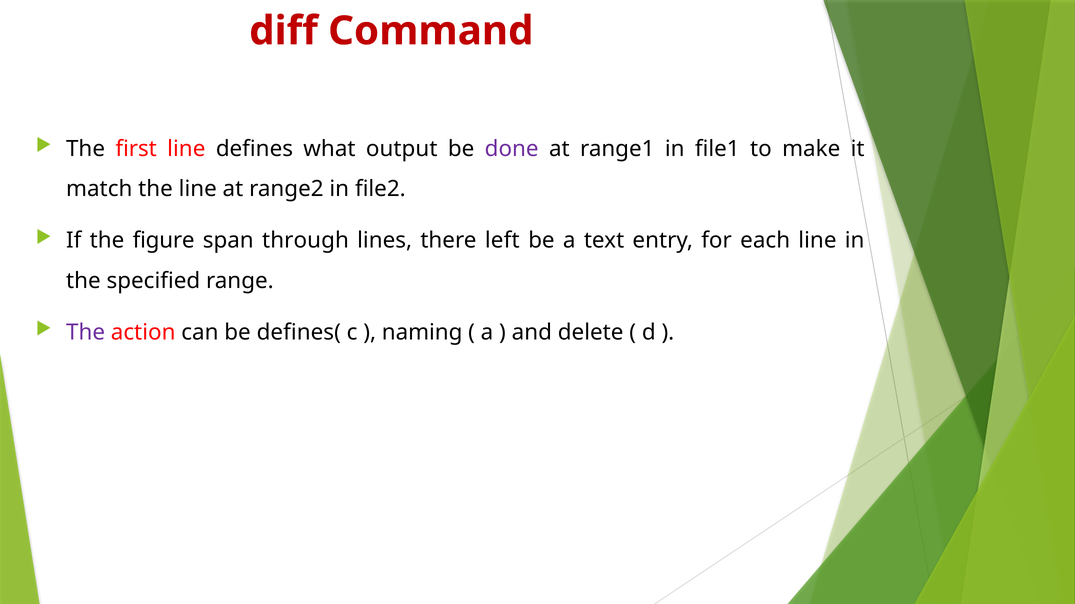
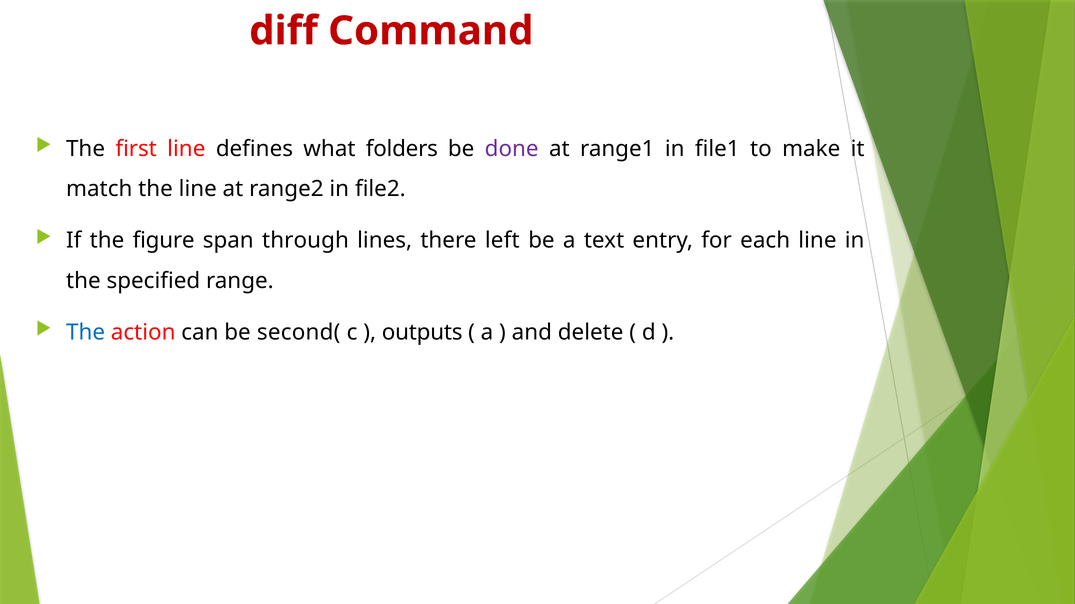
output: output -> folders (402, 149)
The colour: purple -> blue (86, 333)
defines(: defines( -> second( (299, 333)
naming: naming -> outputs (422, 333)
